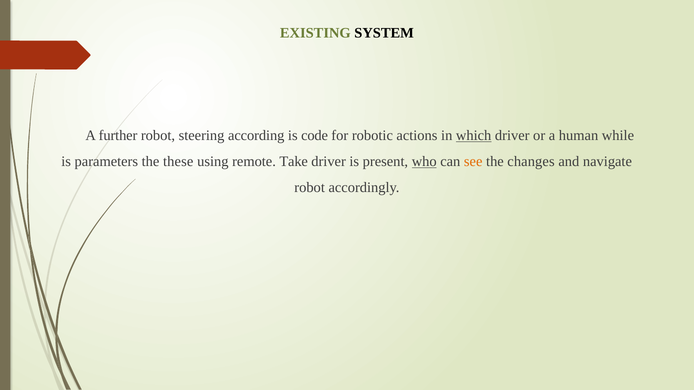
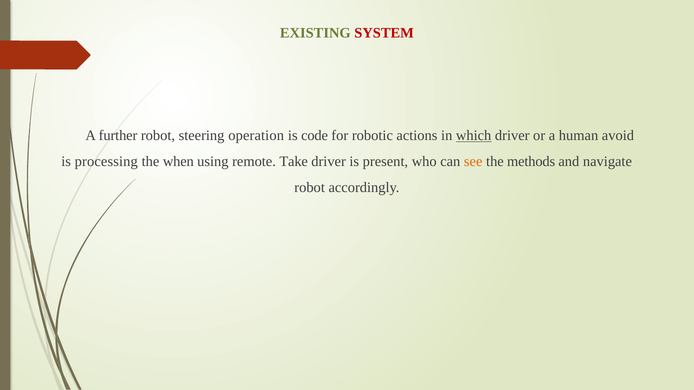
SYSTEM colour: black -> red (384, 33)
according: according -> operation (256, 136)
while: while -> avoid (618, 136)
parameters: parameters -> processing (106, 162)
these: these -> when (178, 162)
who underline: present -> none (424, 162)
changes: changes -> methods (531, 162)
